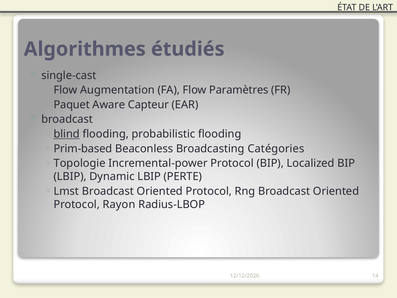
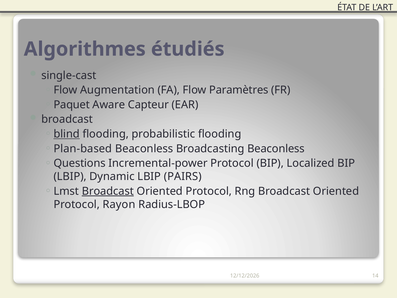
Prim-based: Prim-based -> Plan-based (83, 148)
Broadcasting Catégories: Catégories -> Beaconless (276, 148)
Topologie: Topologie -> Questions (80, 163)
PERTE: PERTE -> PAIRS (183, 176)
Broadcast underline: none -> present (108, 191)
